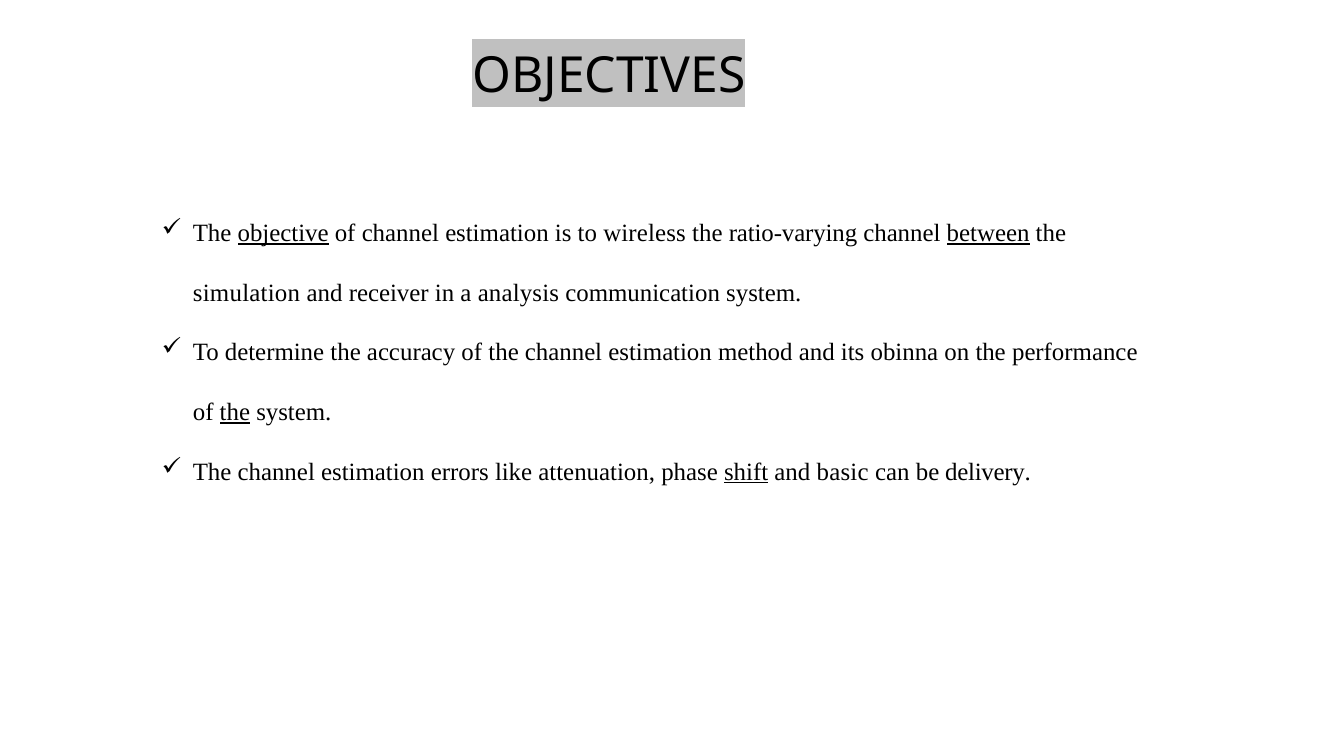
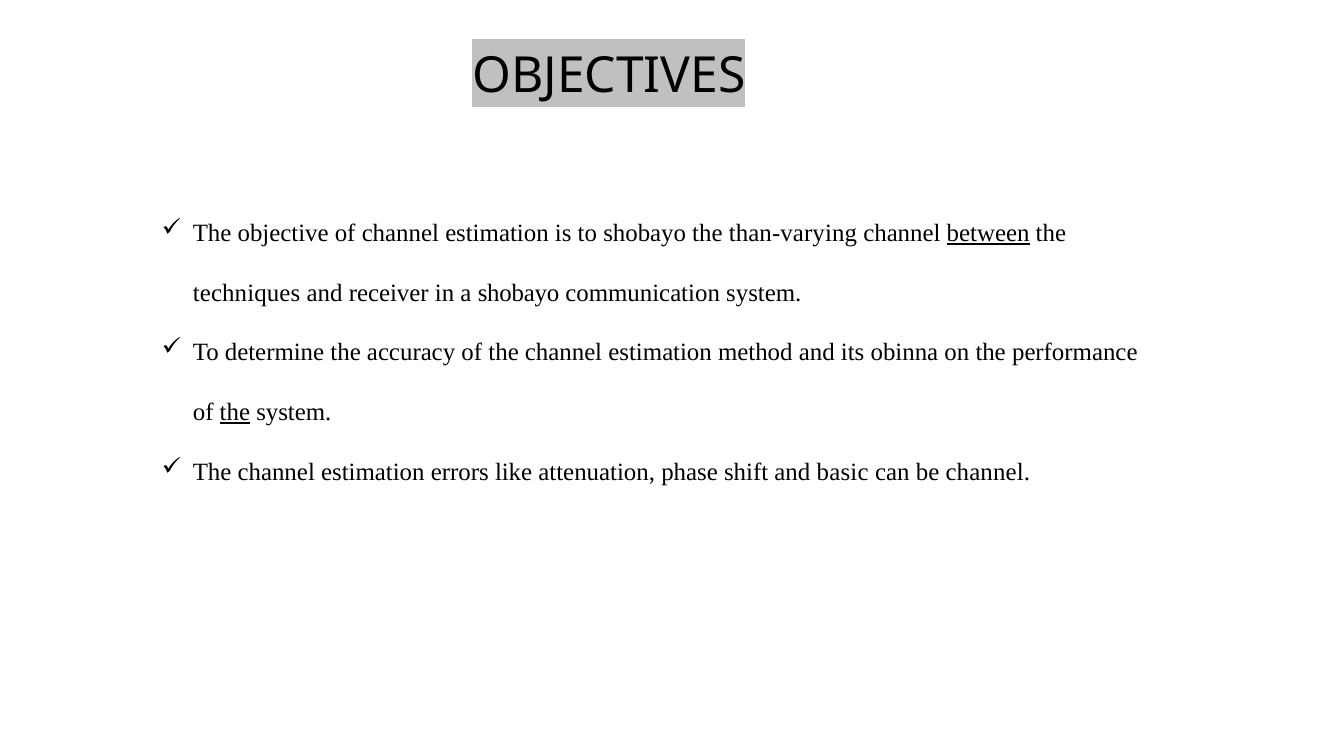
objective underline: present -> none (283, 233)
to wireless: wireless -> shobayo (645, 233)
ratio-varying: ratio-varying -> than-varying (793, 233)
simulation: simulation -> techniques (247, 293)
a analysis: analysis -> shobayo (519, 293)
shift underline: present -> none (746, 472)
be delivery: delivery -> channel (988, 472)
